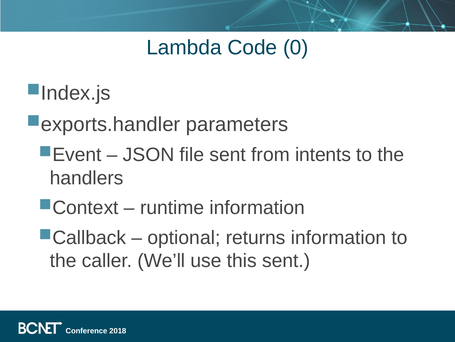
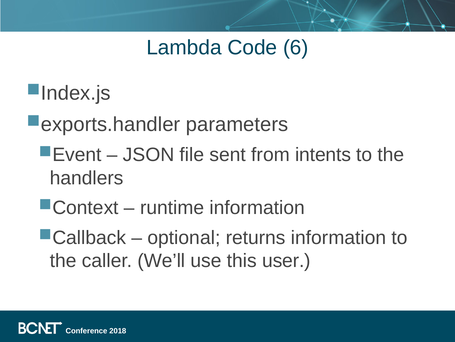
0: 0 -> 6 (296, 48)
this sent: sent -> user (286, 260)
